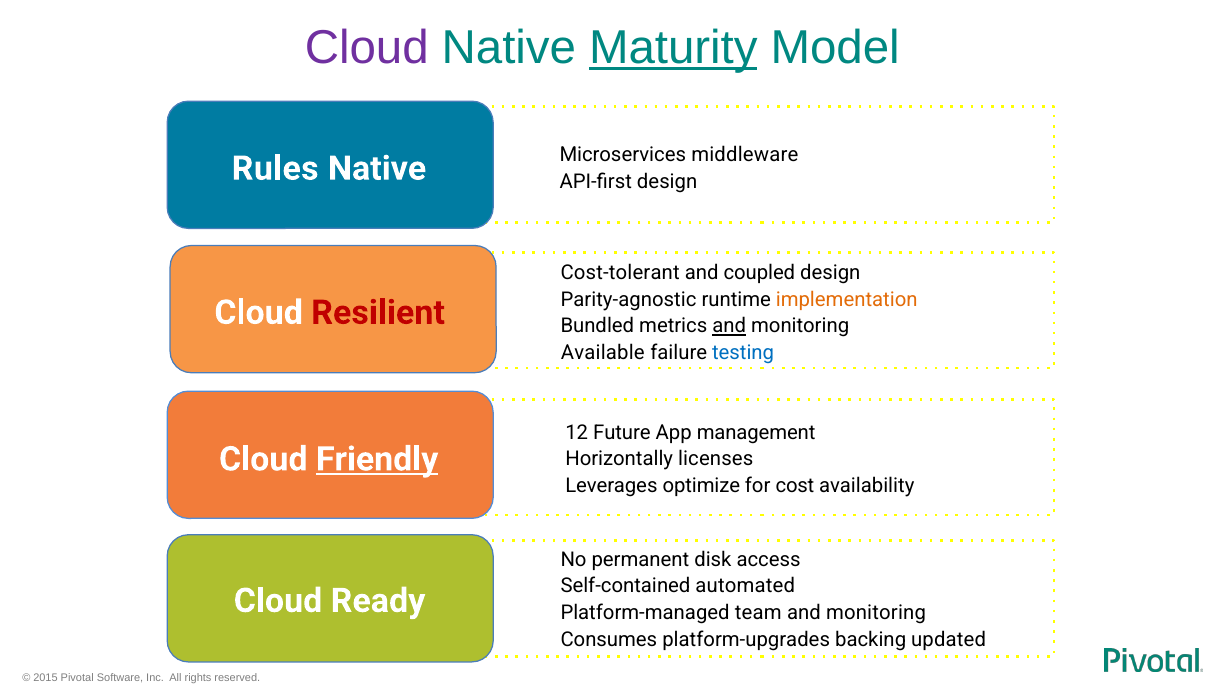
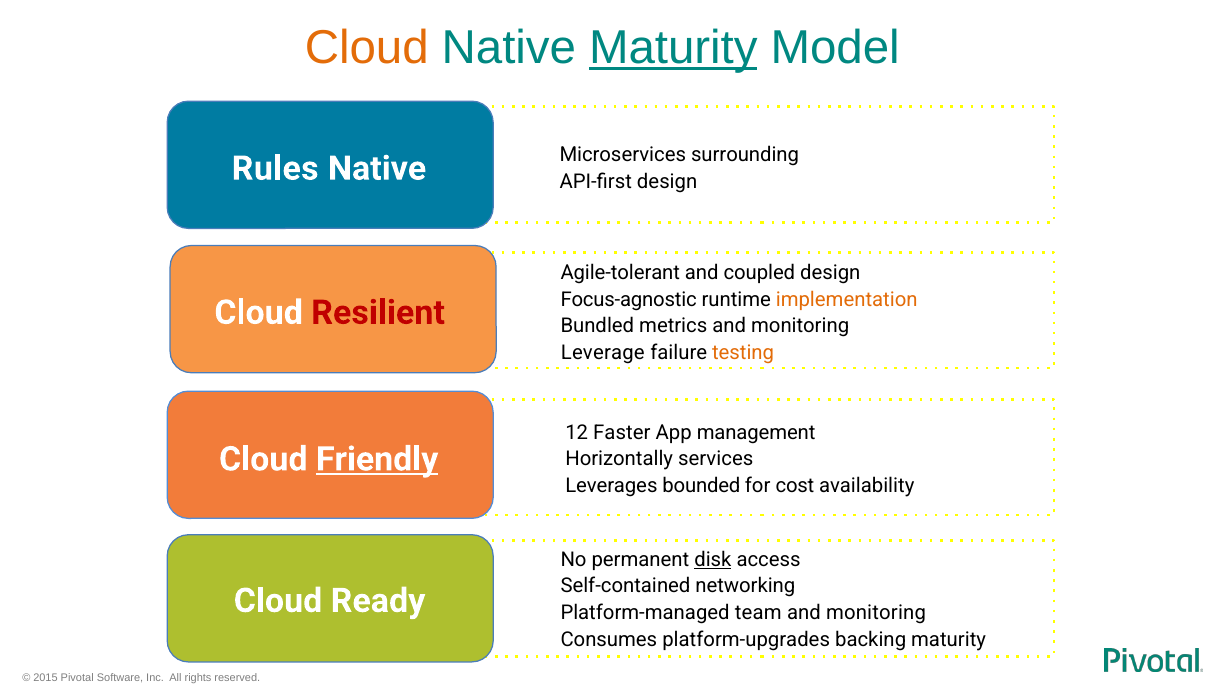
Cloud colour: purple -> orange (367, 48)
middleware: middleware -> surrounding (745, 155)
Cost-tolerant: Cost-tolerant -> Agile-tolerant (620, 273)
Parity-agnostic: Parity-agnostic -> Focus-agnostic (629, 299)
and underline: present -> none (729, 326)
Available: Available -> Leverage (603, 353)
testing colour: blue -> orange (743, 353)
Future: Future -> Faster (622, 432)
licenses: licenses -> services (716, 459)
optimize: optimize -> bounded (701, 486)
disk underline: none -> present (713, 559)
automated: automated -> networking (745, 586)
backing updated: updated -> maturity (949, 640)
